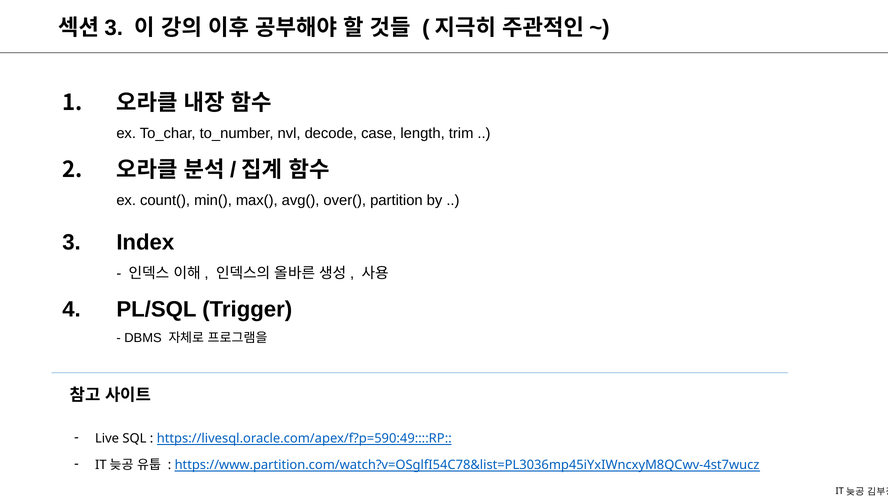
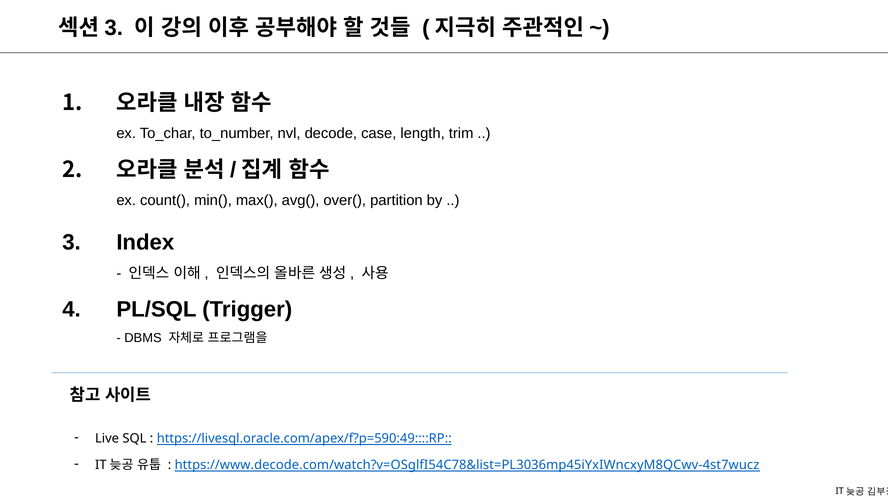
https://www.partition.com/watch?v=OSglfI54C78&list=PL3036mp45iYxIWncxyM8QCwv-4st7wucz: https://www.partition.com/watch?v=OSglfI54C78&list=PL3036mp45iYxIWncxyM8QCwv-4st7wucz -> https://www.decode.com/watch?v=OSglfI54C78&list=PL3036mp45iYxIWncxyM8QCwv-4st7wucz (467, 464)
